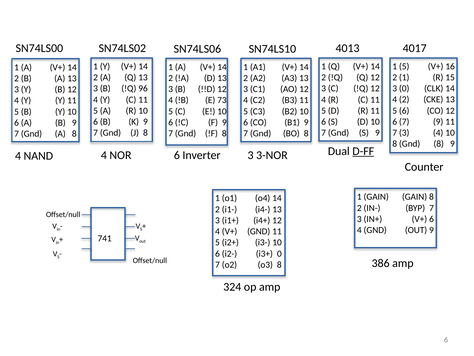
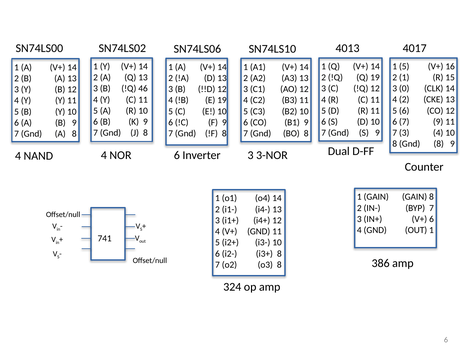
Q 12: 12 -> 19 (375, 77)
96: 96 -> 46 (143, 88)
E 73: 73 -> 19 (222, 100)
D-FF underline: present -> none (363, 151)
OUT 9: 9 -> 1 (431, 230)
i3+ 0: 0 -> 8 (279, 253)
